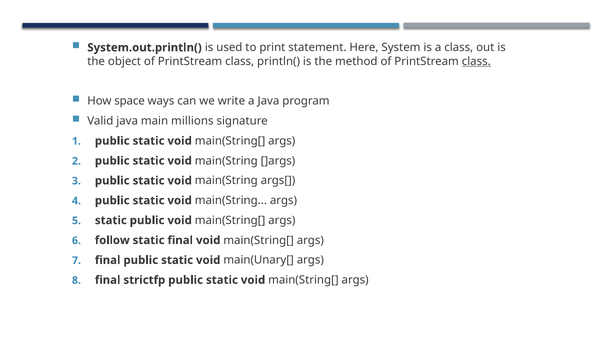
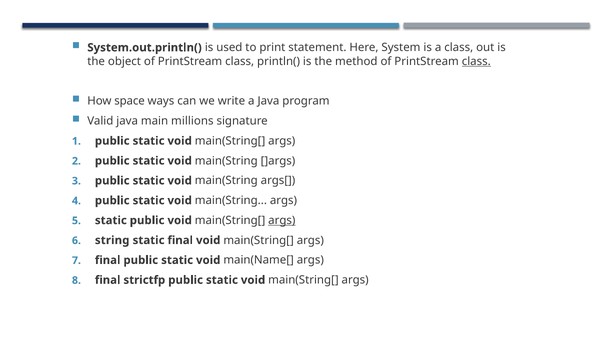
args underline: none -> present (282, 221)
follow: follow -> string (112, 240)
main(Unary[: main(Unary[ -> main(Name[ (259, 260)
